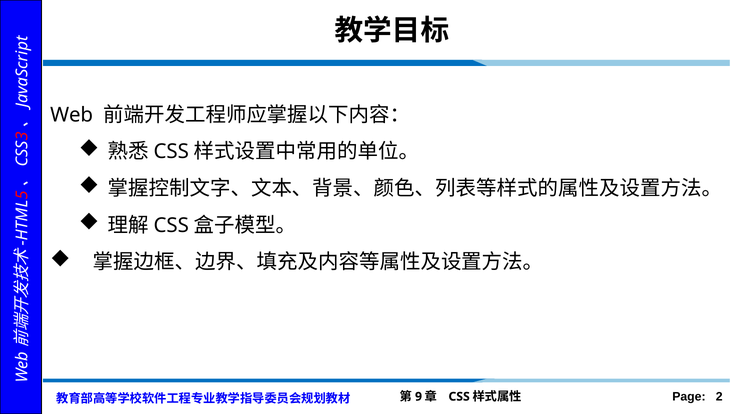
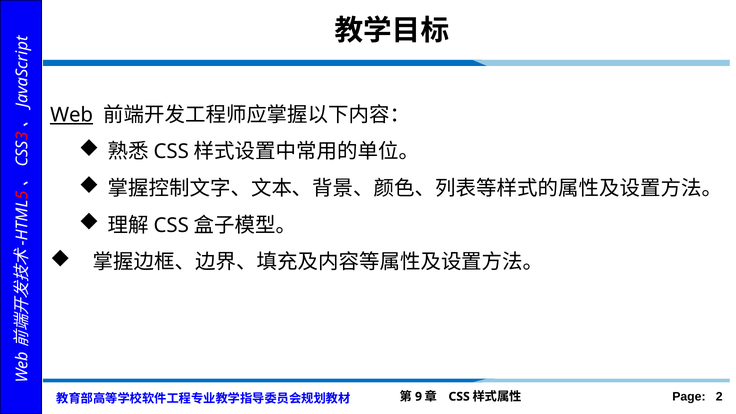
Web underline: none -> present (72, 115)
